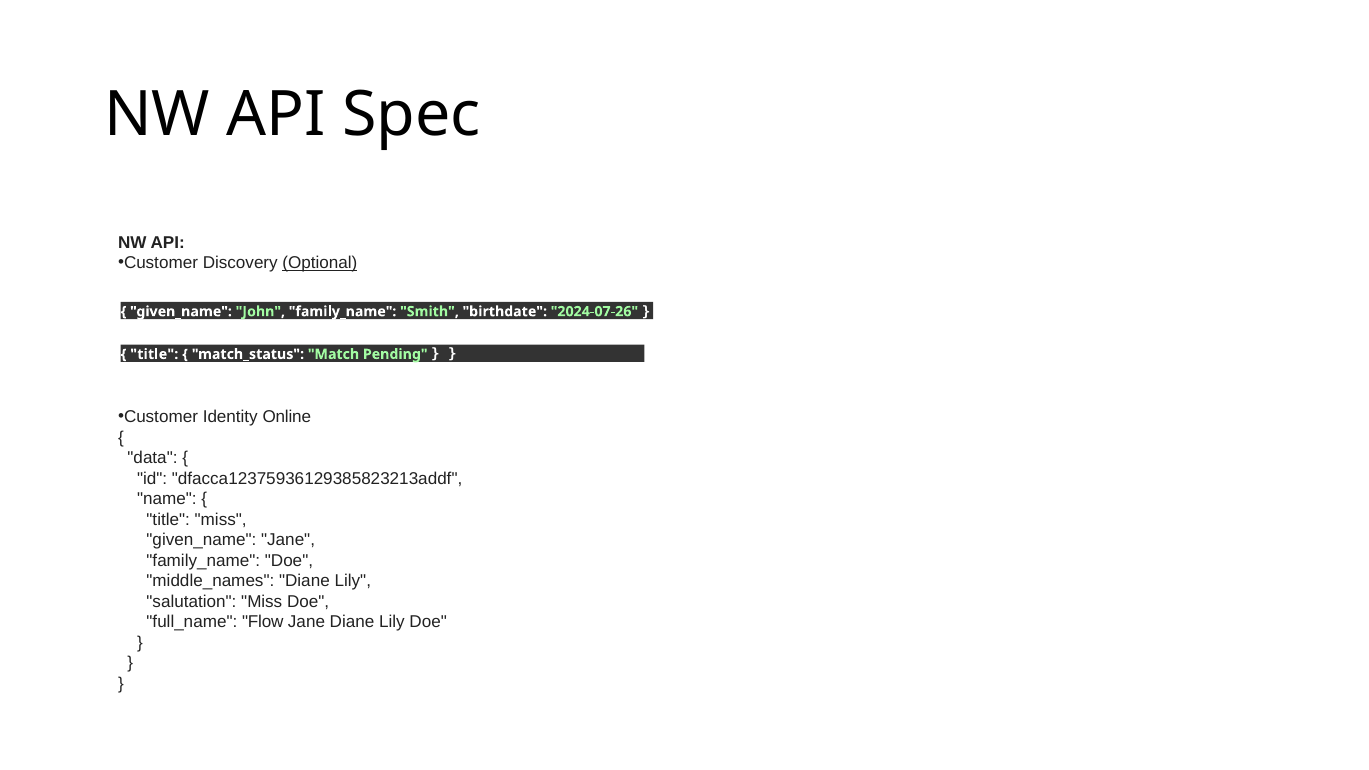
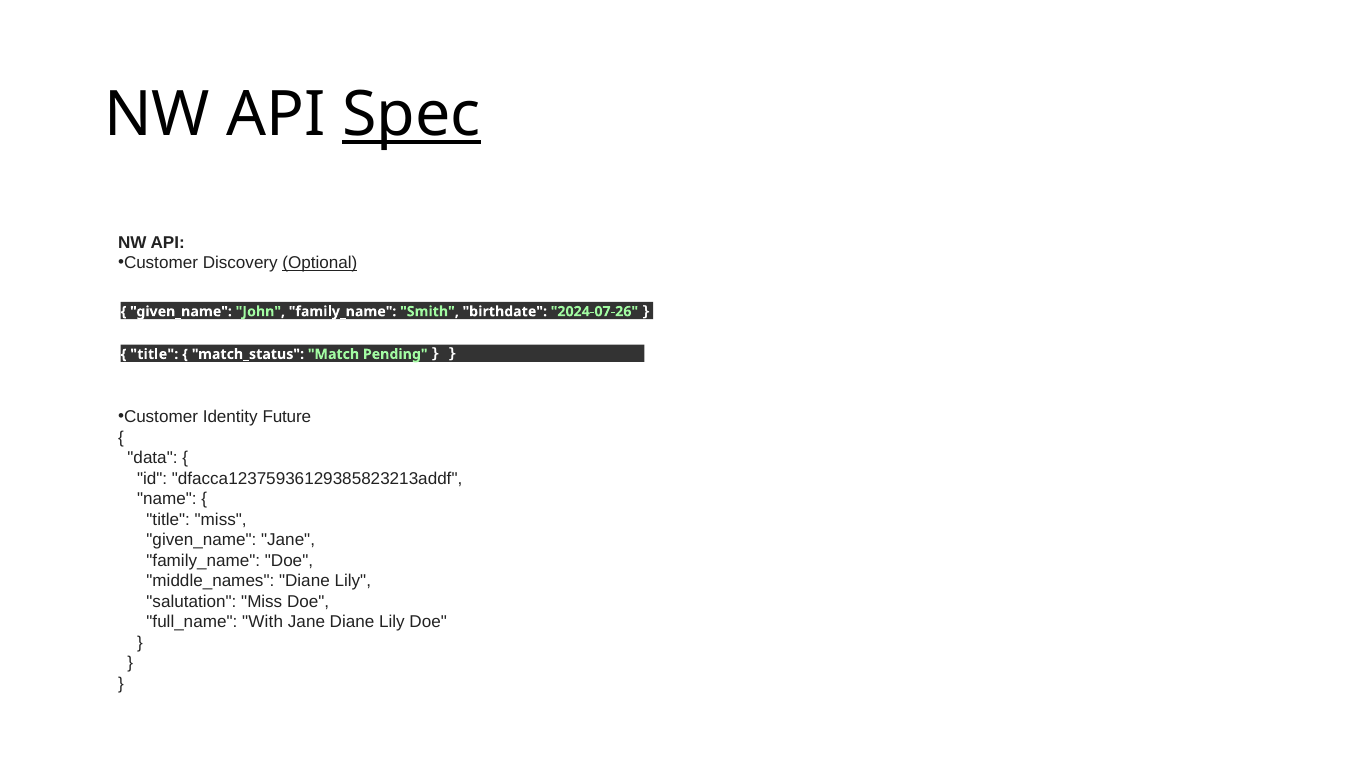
Spec underline: none -> present (412, 115)
Online: Online -> Future (287, 417)
Flow: Flow -> With (263, 622)
